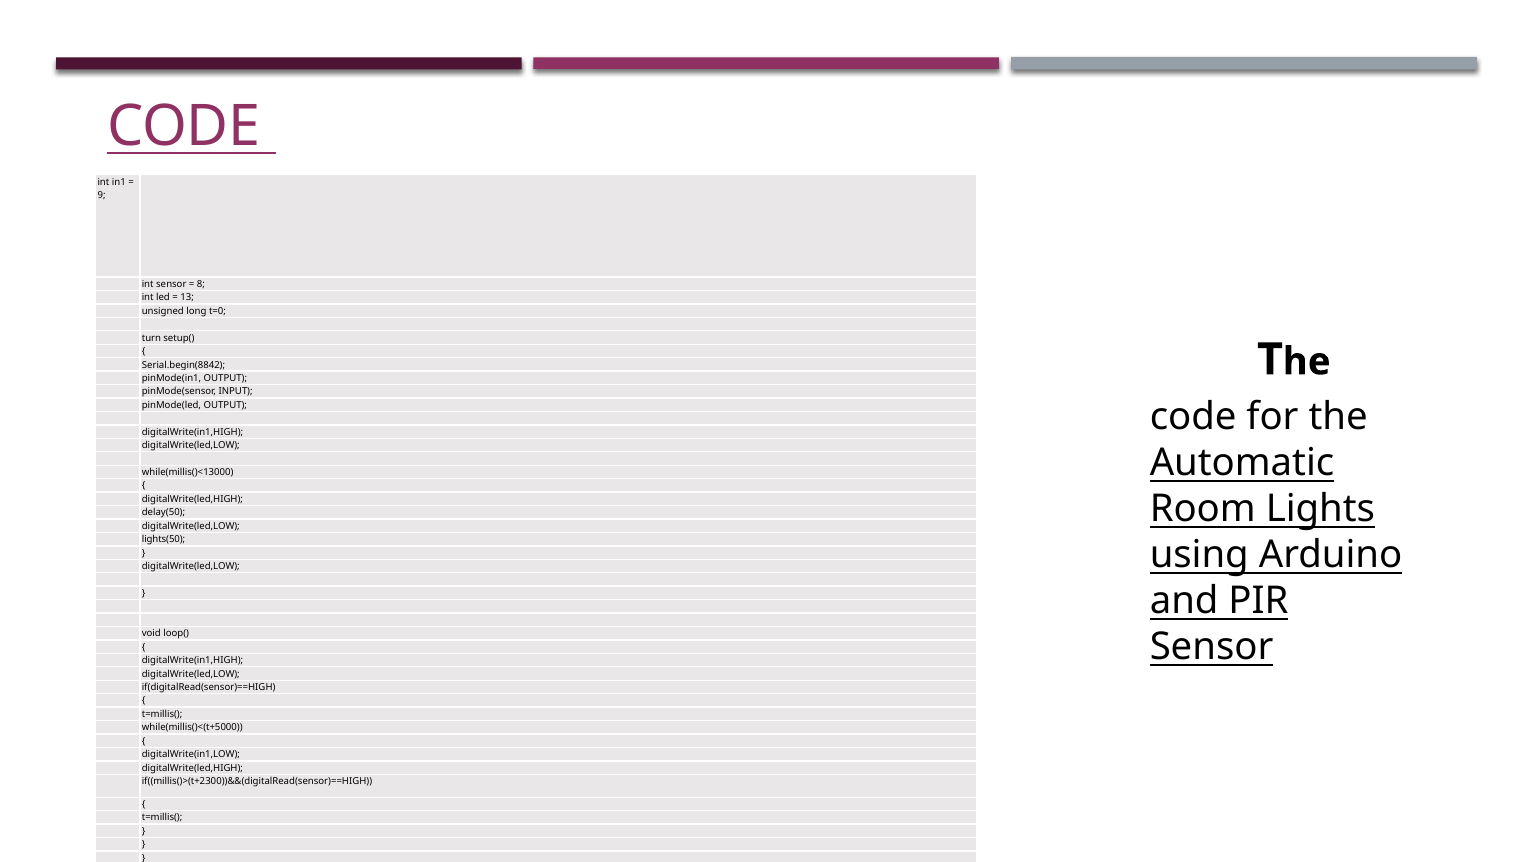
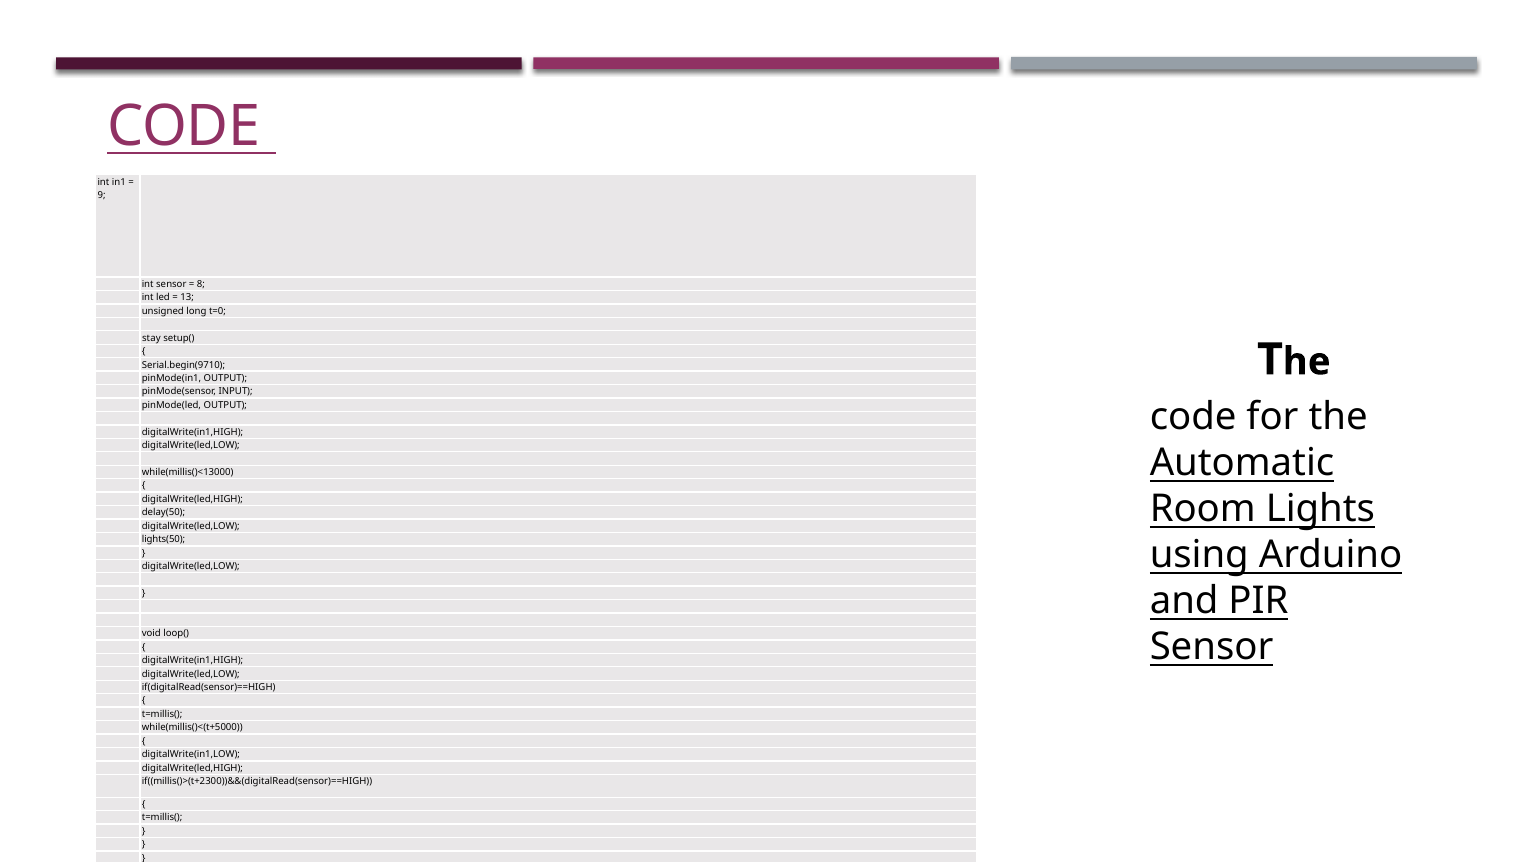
turn: turn -> stay (151, 338)
Serial.begin(8842: Serial.begin(8842 -> Serial.begin(9710 (184, 365)
